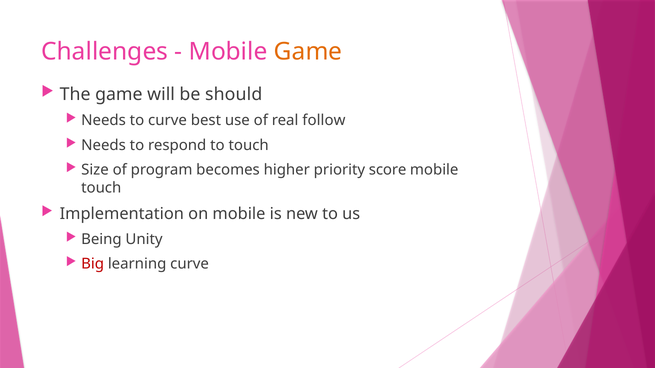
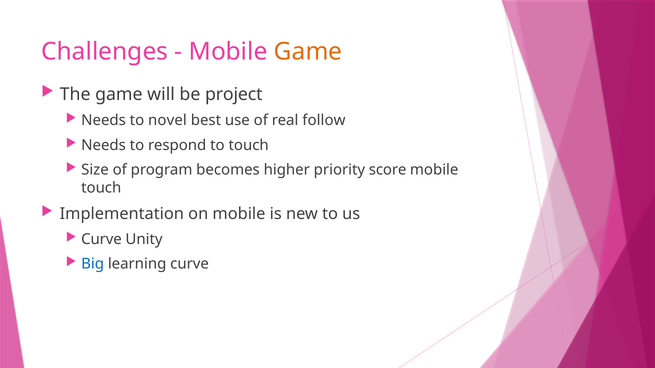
should: should -> project (234, 94)
to curve: curve -> novel (167, 121)
Being: Being -> Curve (101, 240)
Big colour: red -> blue (93, 264)
